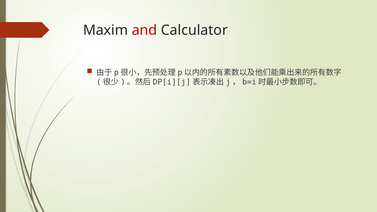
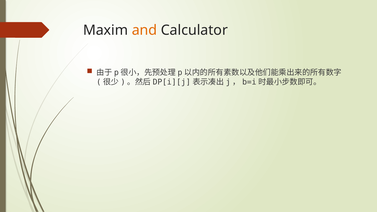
and colour: red -> orange (144, 30)
